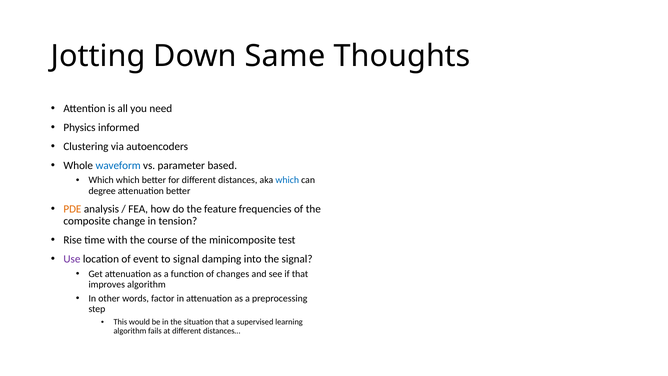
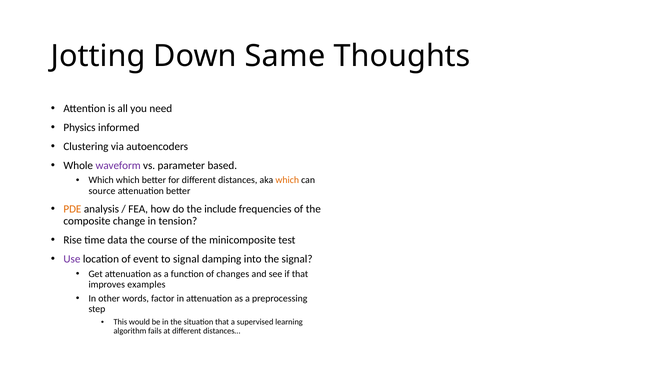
waveform colour: blue -> purple (118, 165)
which colour: blue -> orange (287, 180)
degree: degree -> source (102, 191)
feature: feature -> include (220, 209)
with: with -> data (117, 240)
improves algorithm: algorithm -> examples (146, 284)
